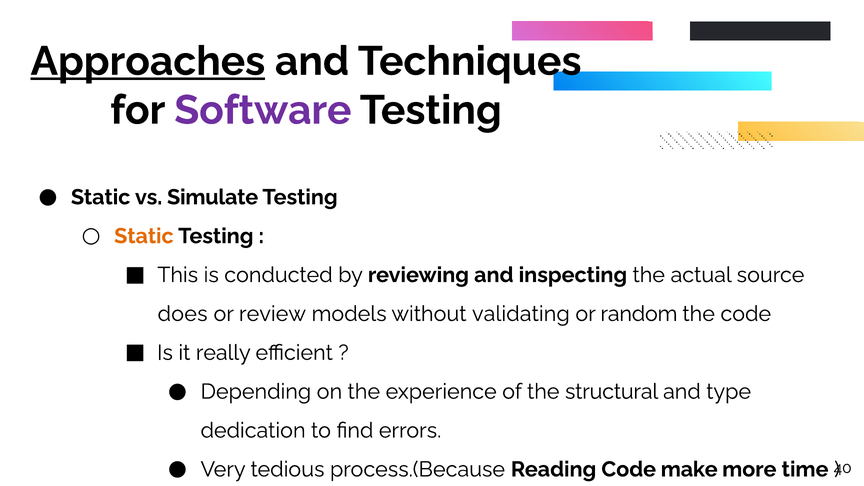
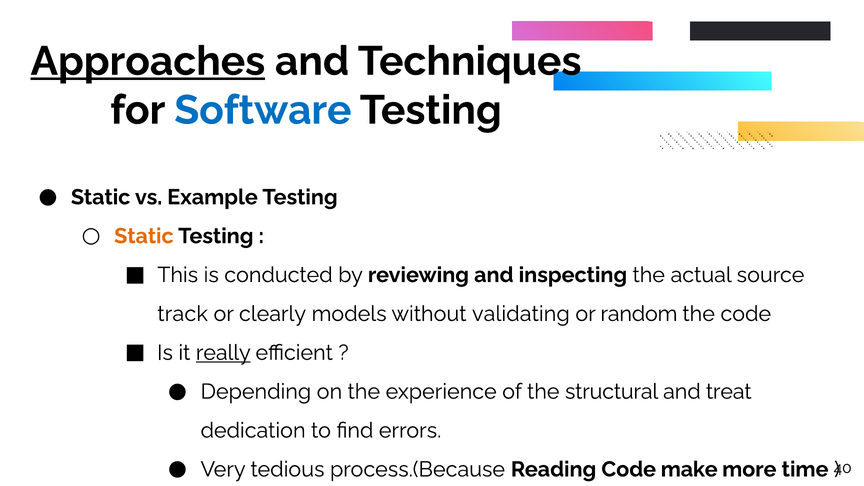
Software colour: purple -> blue (263, 110)
Simulate: Simulate -> Example (212, 197)
does: does -> track (183, 314)
review: review -> clearly (273, 314)
really underline: none -> present (223, 353)
type: type -> treat (729, 392)
